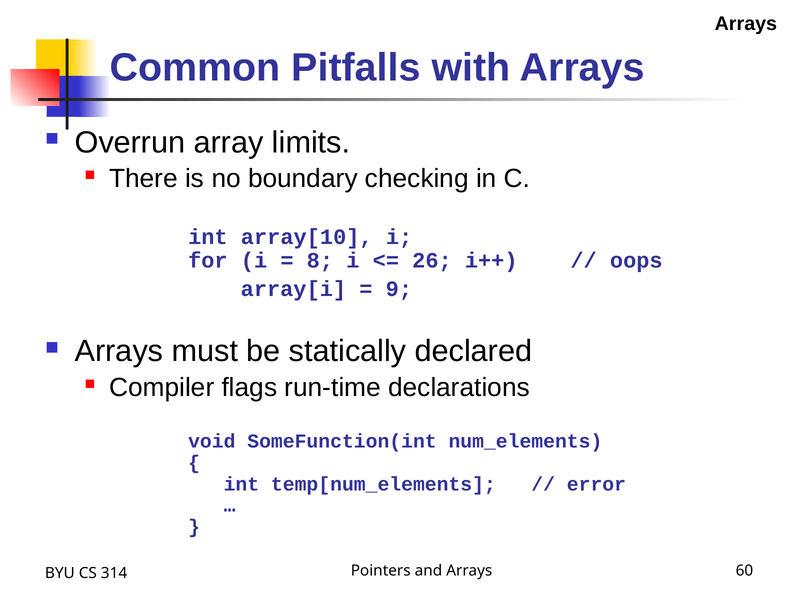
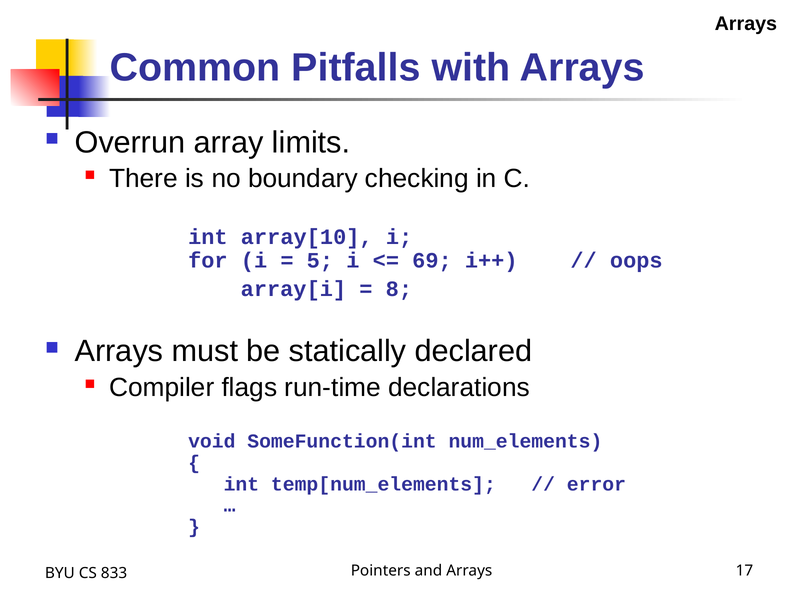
8: 8 -> 5 (320, 261)
26: 26 -> 69 (432, 261)
9: 9 -> 8 (399, 289)
60: 60 -> 17 (744, 571)
314: 314 -> 833 (114, 573)
